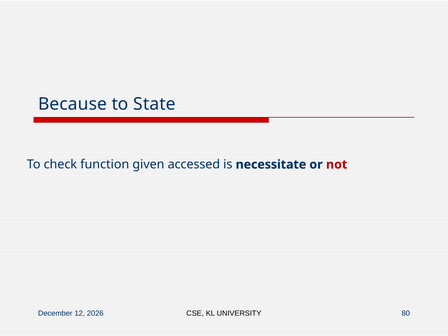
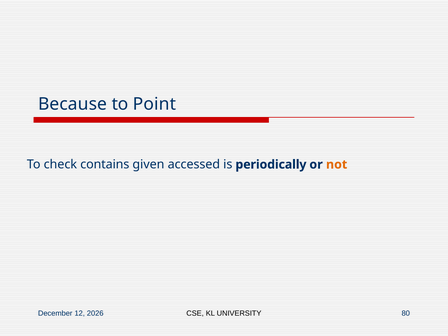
State: State -> Point (155, 104)
function: function -> contains (105, 164)
necessitate: necessitate -> periodically (271, 164)
not colour: red -> orange (337, 164)
